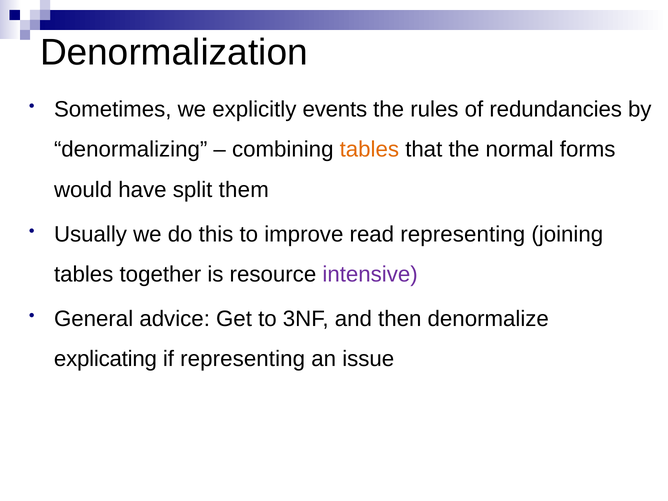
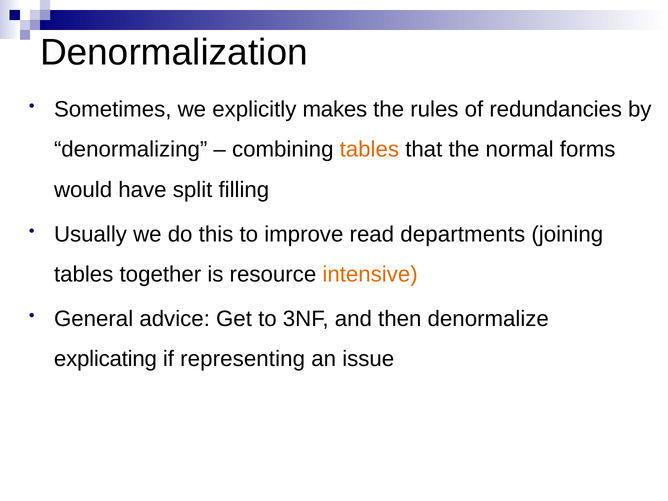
events: events -> makes (335, 110)
them: them -> filling (244, 190)
read representing: representing -> departments (463, 234)
intensive colour: purple -> orange (370, 274)
